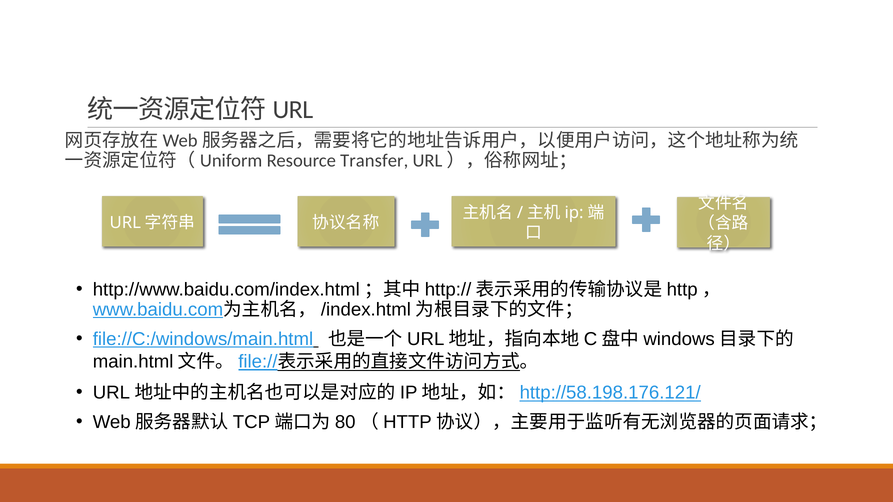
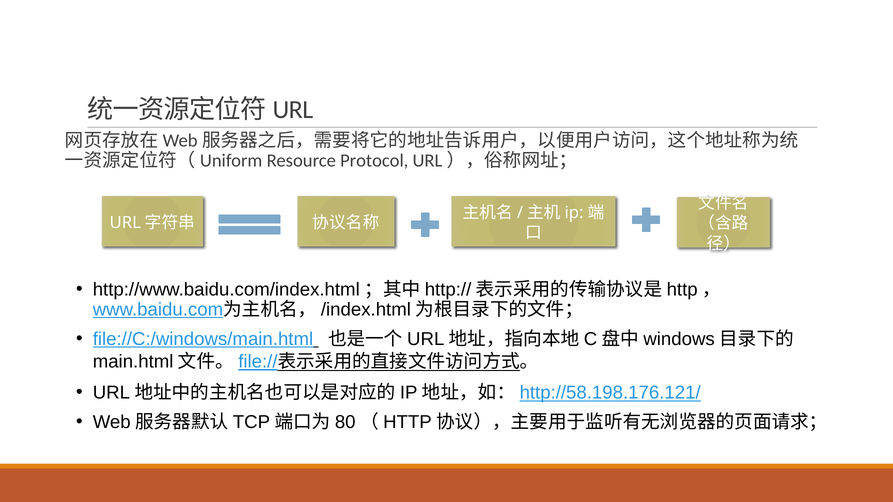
Transfer: Transfer -> Protocol (374, 161)
